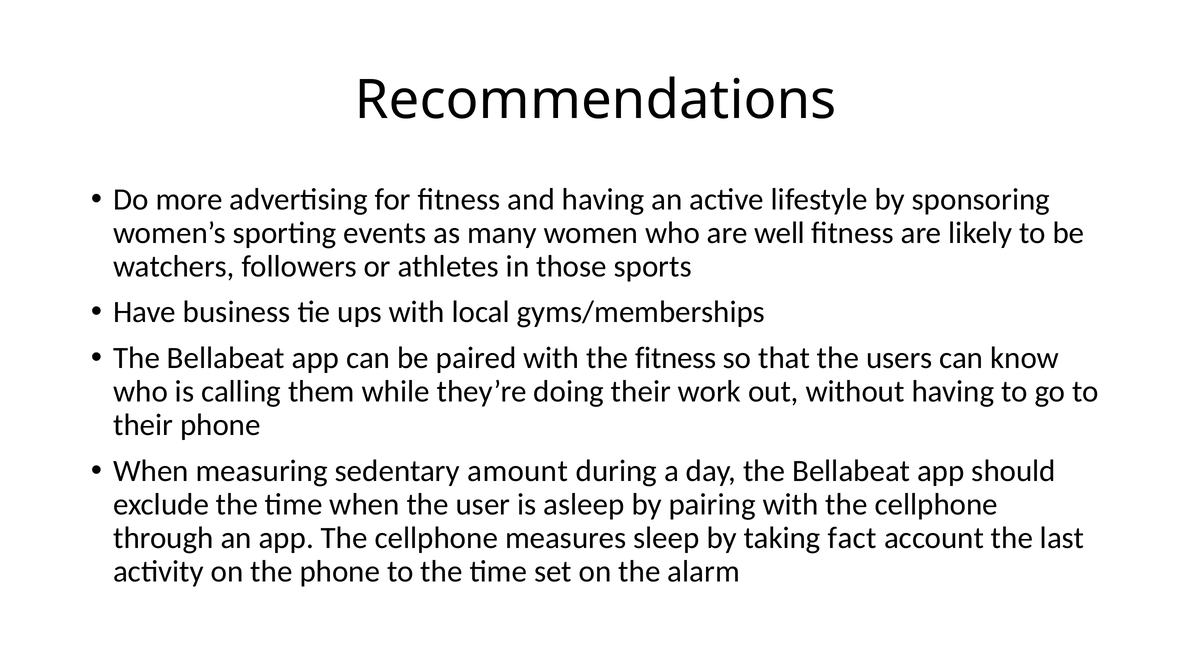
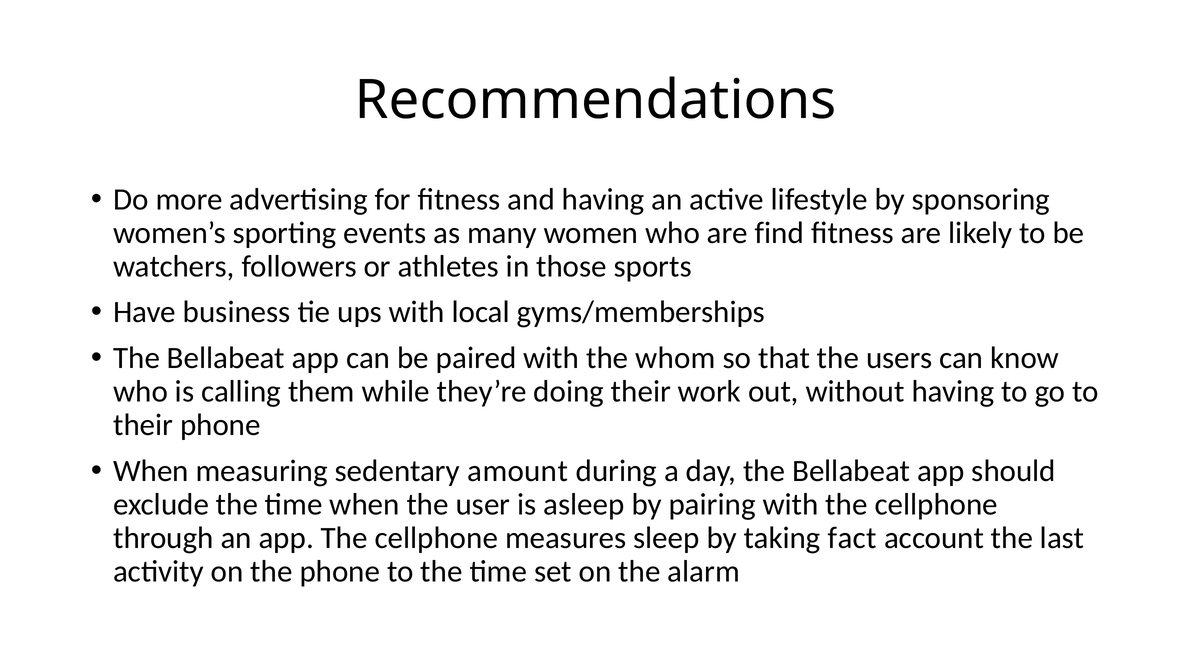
well: well -> find (779, 233)
the fitness: fitness -> whom (675, 358)
